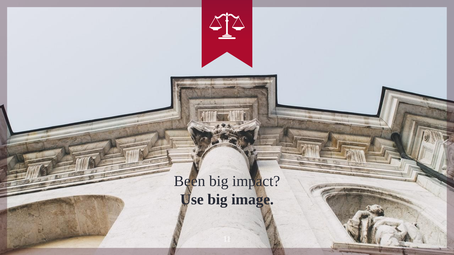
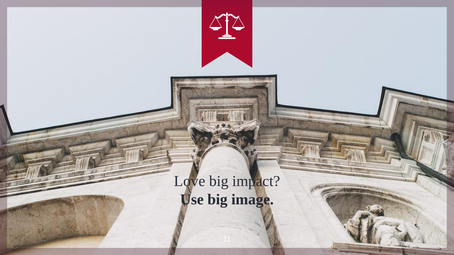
Been: Been -> Love (190, 182)
